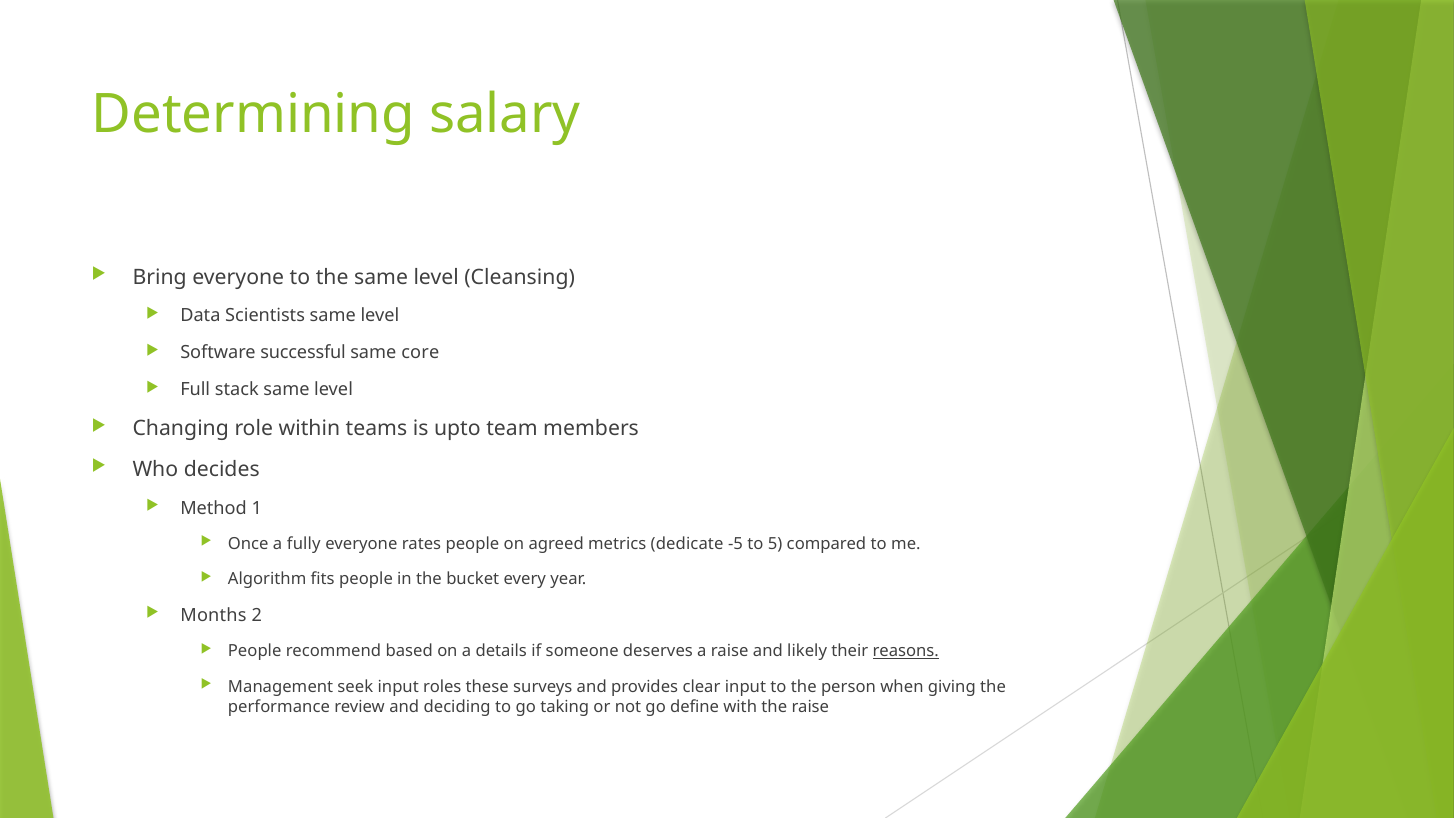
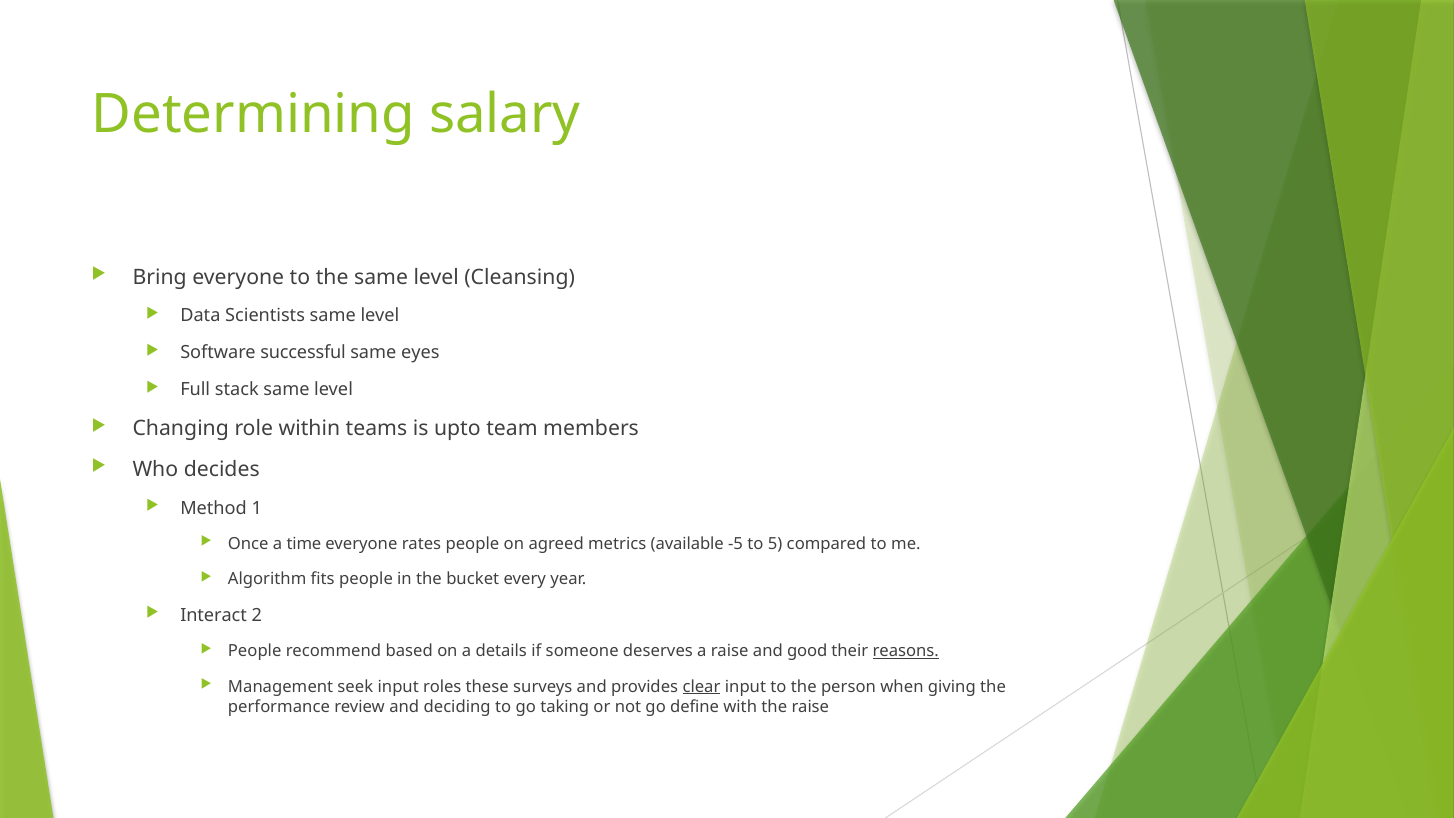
core: core -> eyes (420, 353)
fully: fully -> time (304, 544)
dedicate: dedicate -> available (687, 544)
Months: Months -> Interact (214, 615)
likely: likely -> good (807, 651)
clear underline: none -> present (702, 686)
